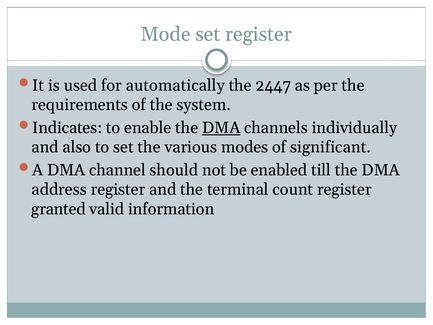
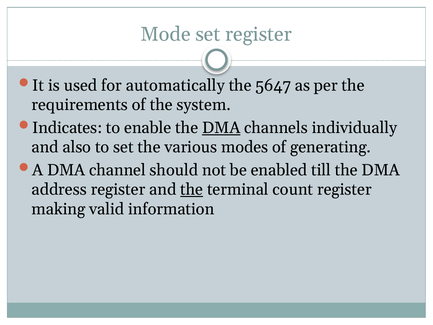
2447: 2447 -> 5647 (273, 85)
significant: significant -> generating (331, 147)
the underline: none -> present (192, 189)
granted: granted -> making (58, 209)
